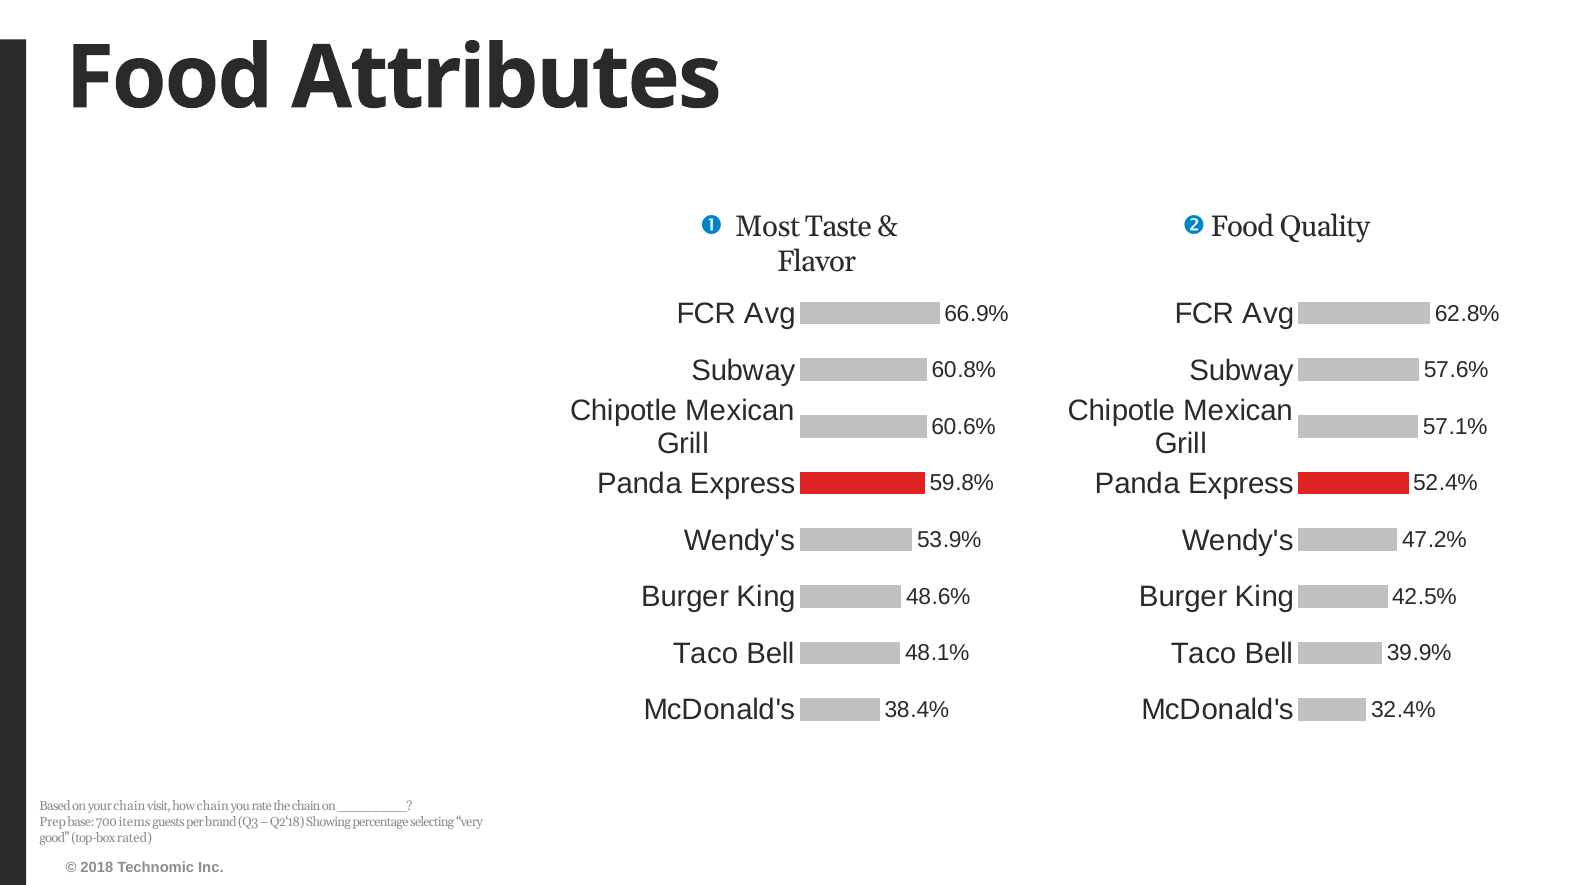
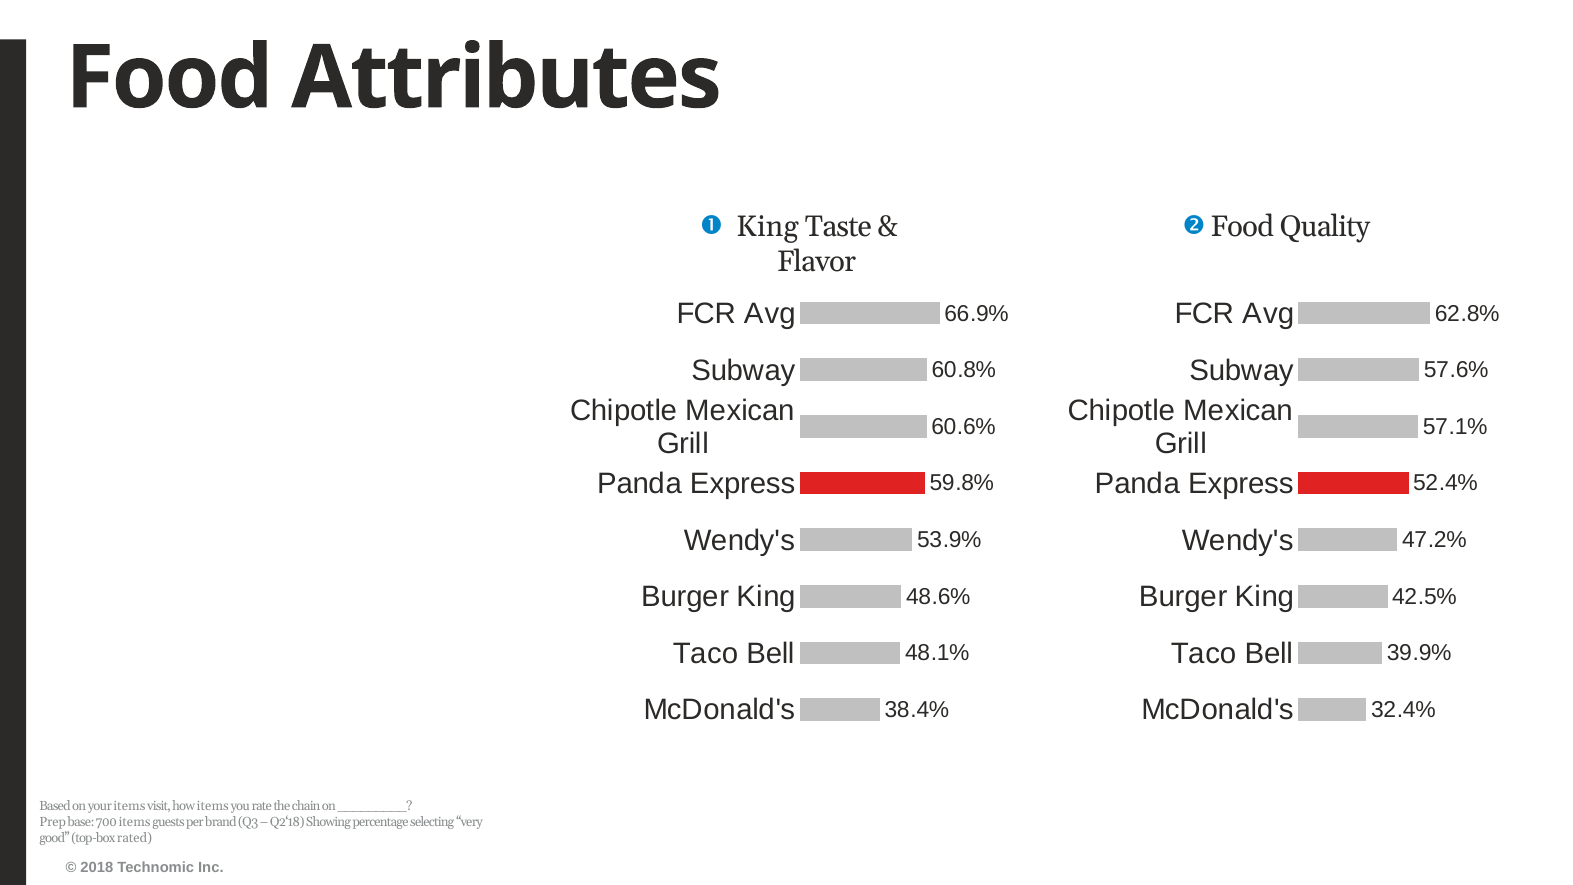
Most: Most -> King (767, 226)
your chain: chain -> items (129, 806)
how chain: chain -> items (213, 806)
